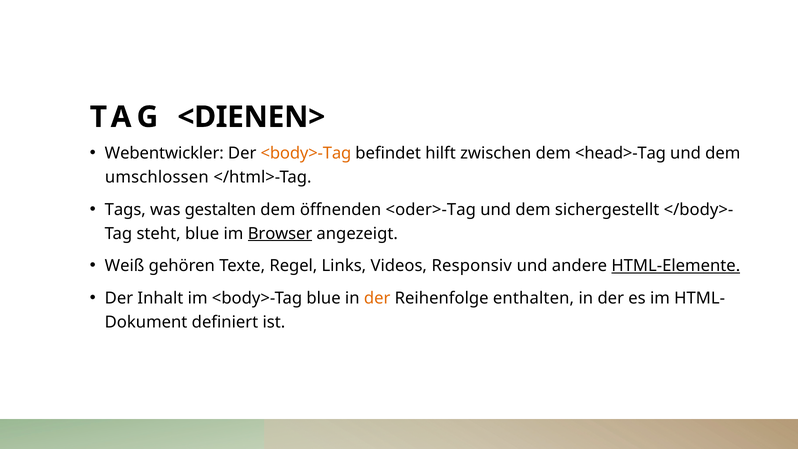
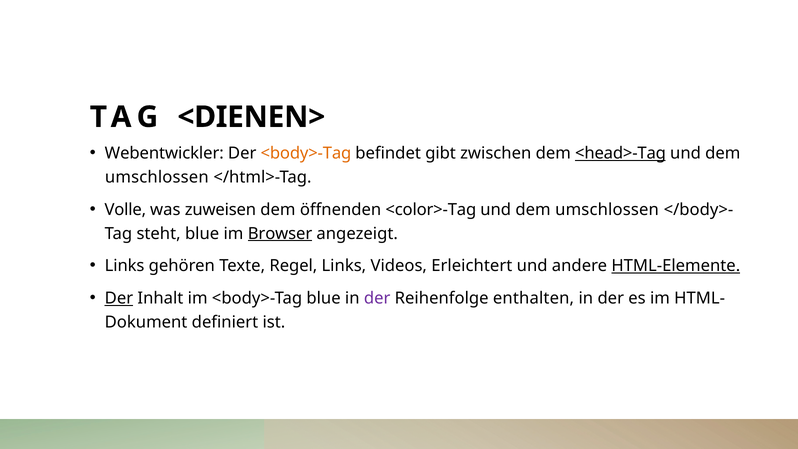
hilft: hilft -> gibt (441, 153)
<head>-Tag underline: none -> present (621, 153)
Tags: Tags -> Volle (125, 210)
gestalten: gestalten -> zuweisen (220, 210)
<oder>-Tag: <oder>-Tag -> <color>-Tag (431, 210)
sichergestellt: sichergestellt -> umschlossen (607, 210)
Weiß: Weiß -> Links (125, 266)
Responsiv: Responsiv -> Erleichtert (472, 266)
Der underline: none -> present (119, 298)
der colour: orange -> purple (377, 298)
